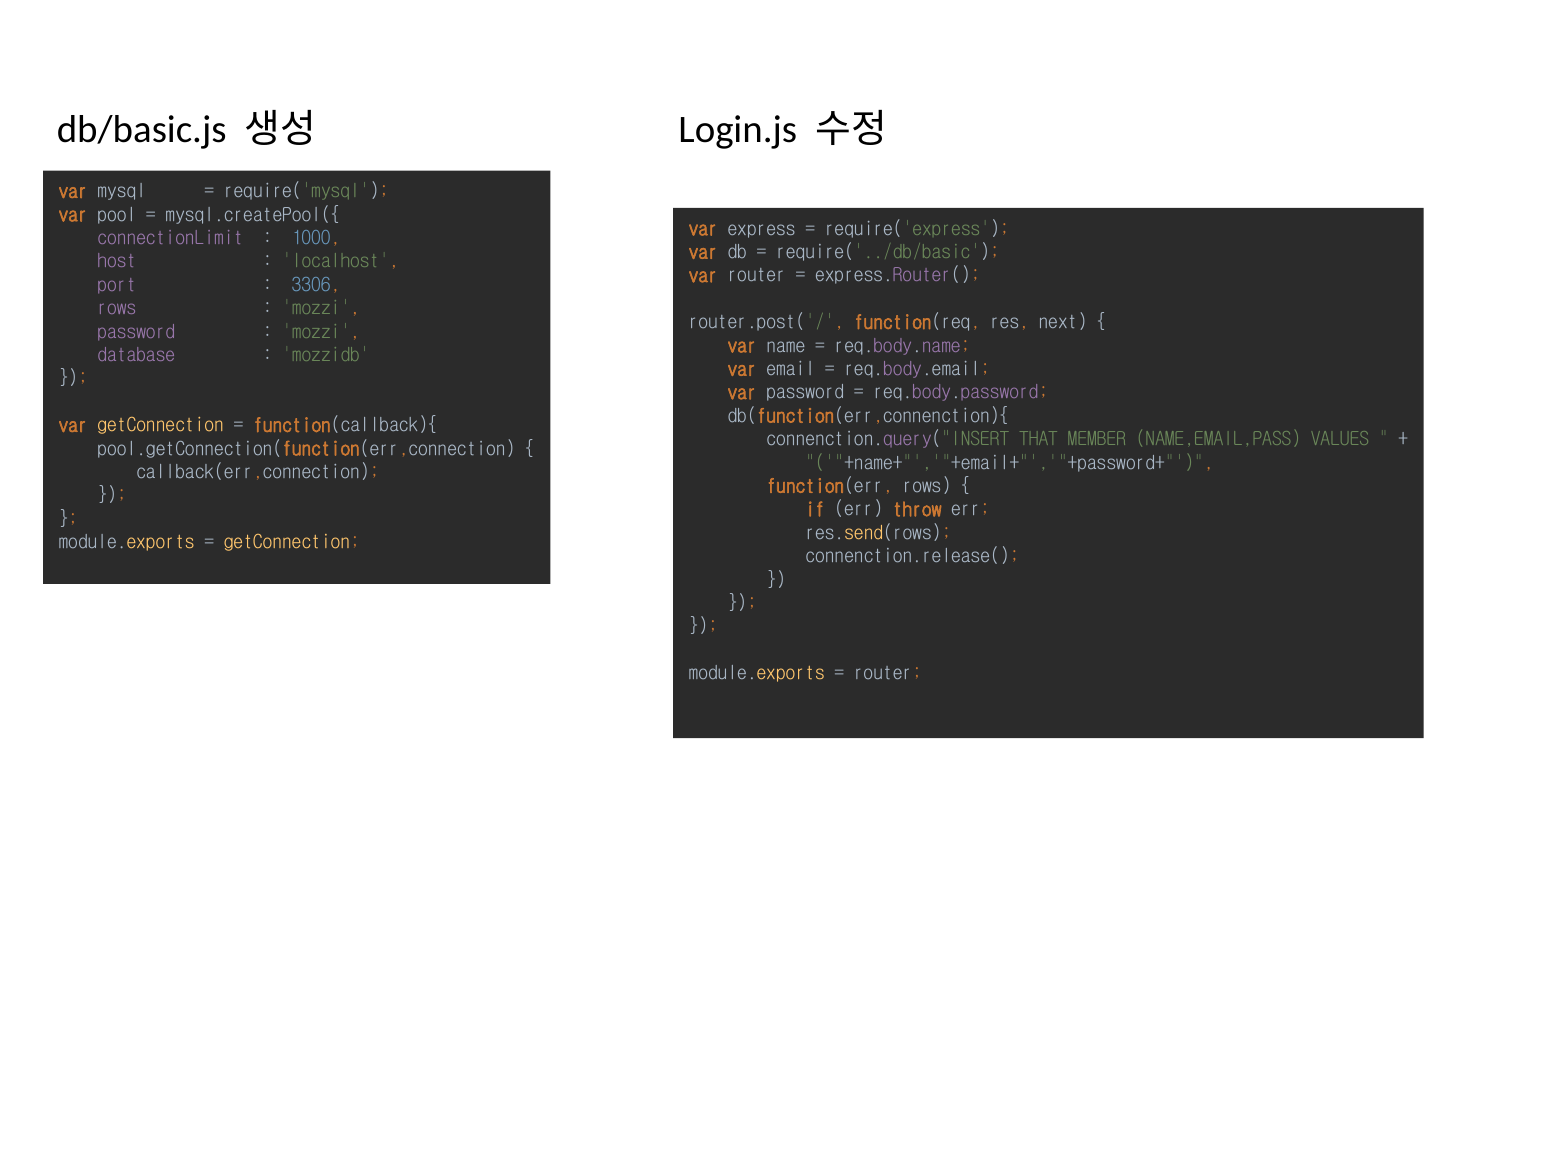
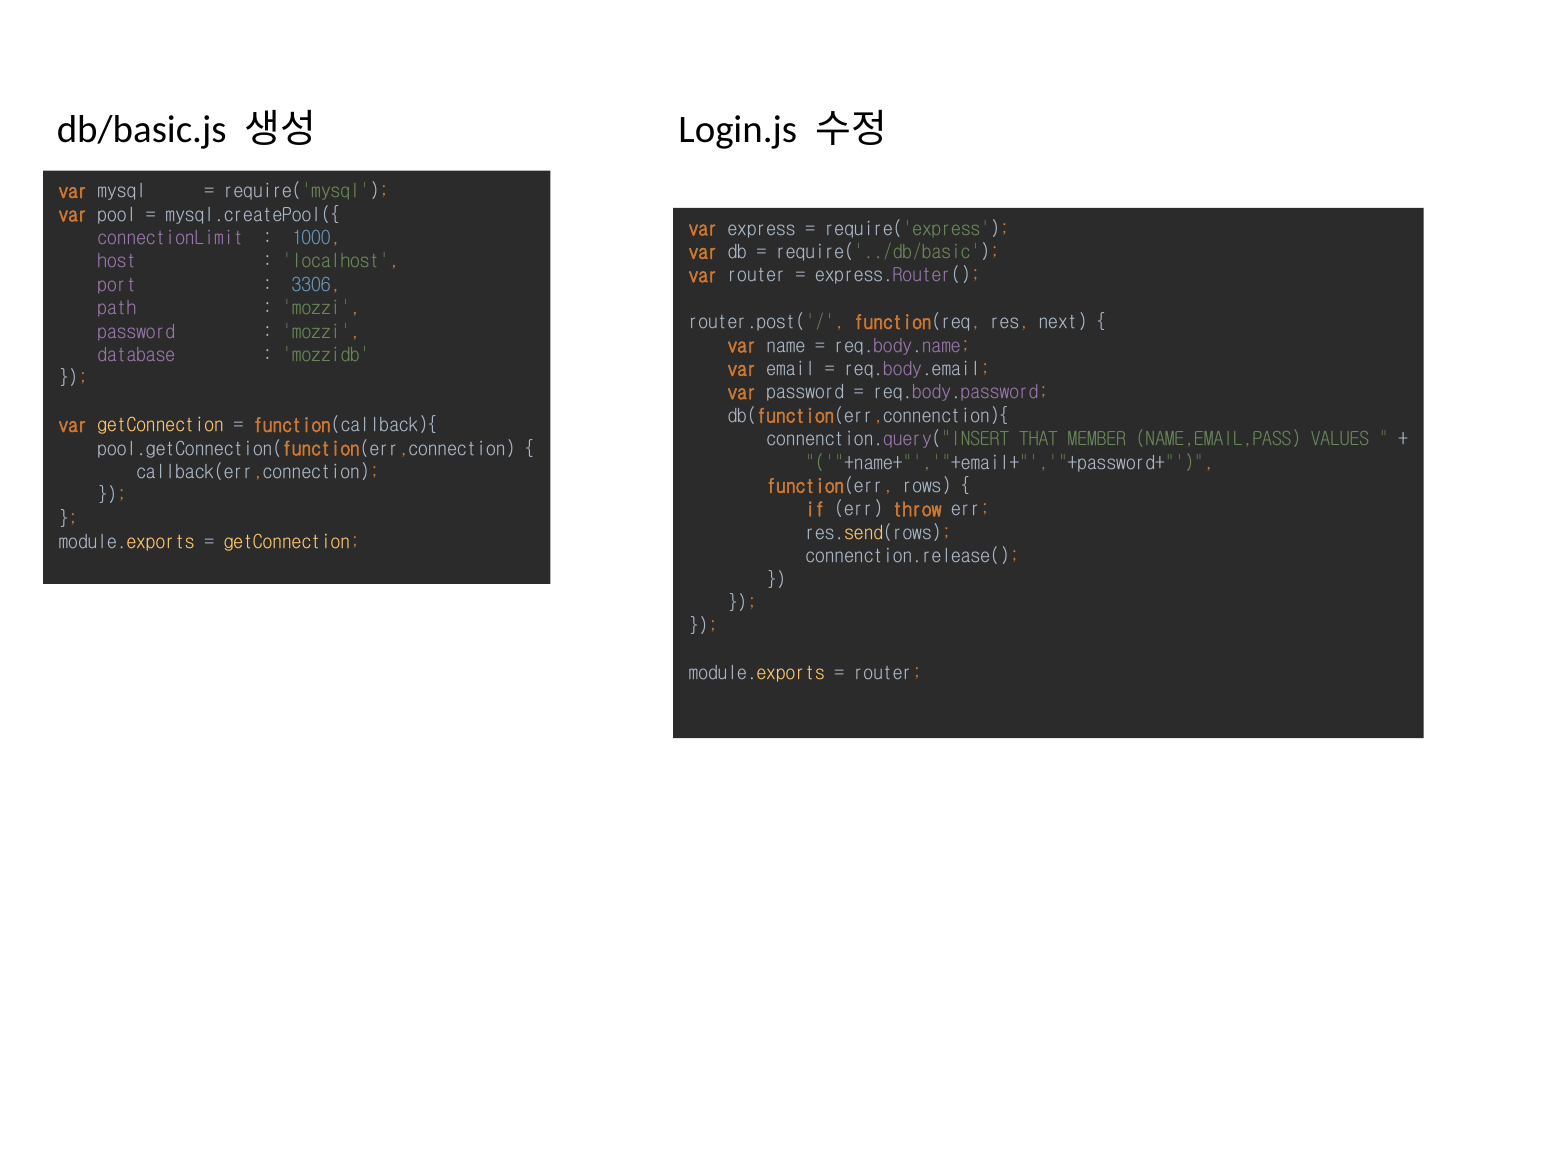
rows: rows -> path (117, 308)
